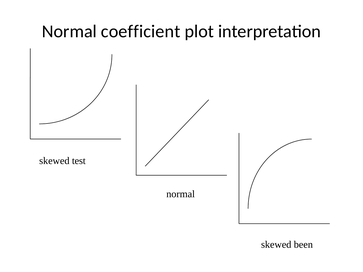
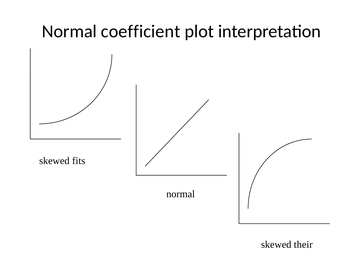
test: test -> fits (79, 161)
been: been -> their (303, 245)
